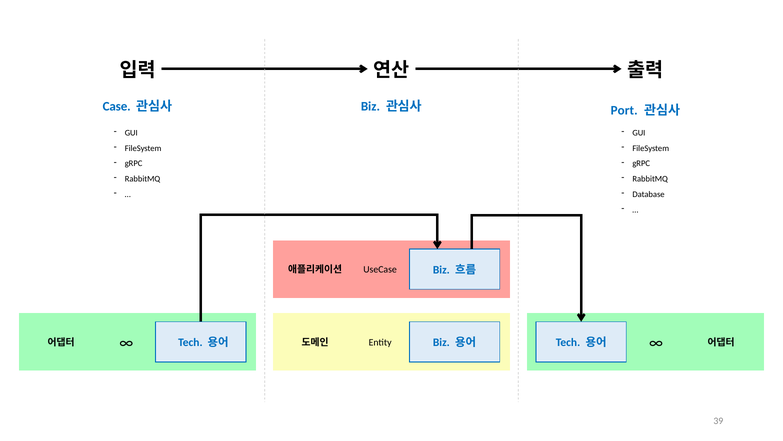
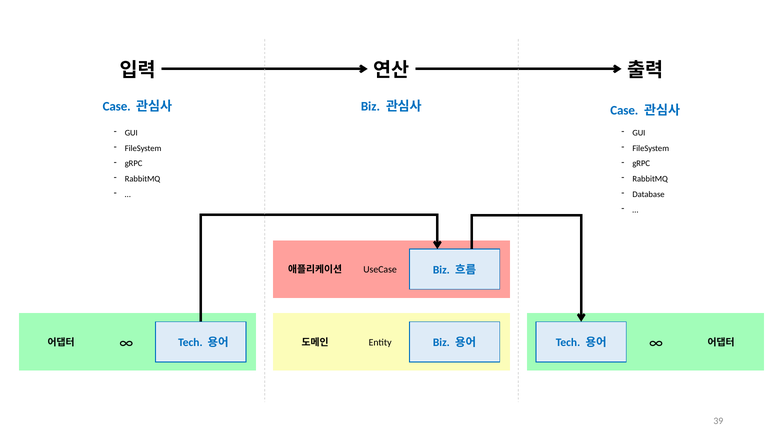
Port: Port -> Case (624, 110)
